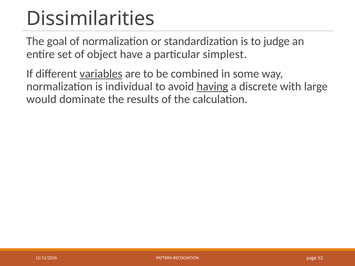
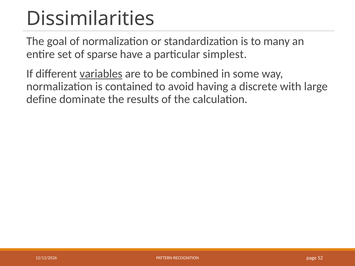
judge: judge -> many (277, 41)
object: object -> sparse (102, 54)
individual: individual -> contained (129, 87)
having underline: present -> none (212, 87)
would: would -> define (42, 99)
